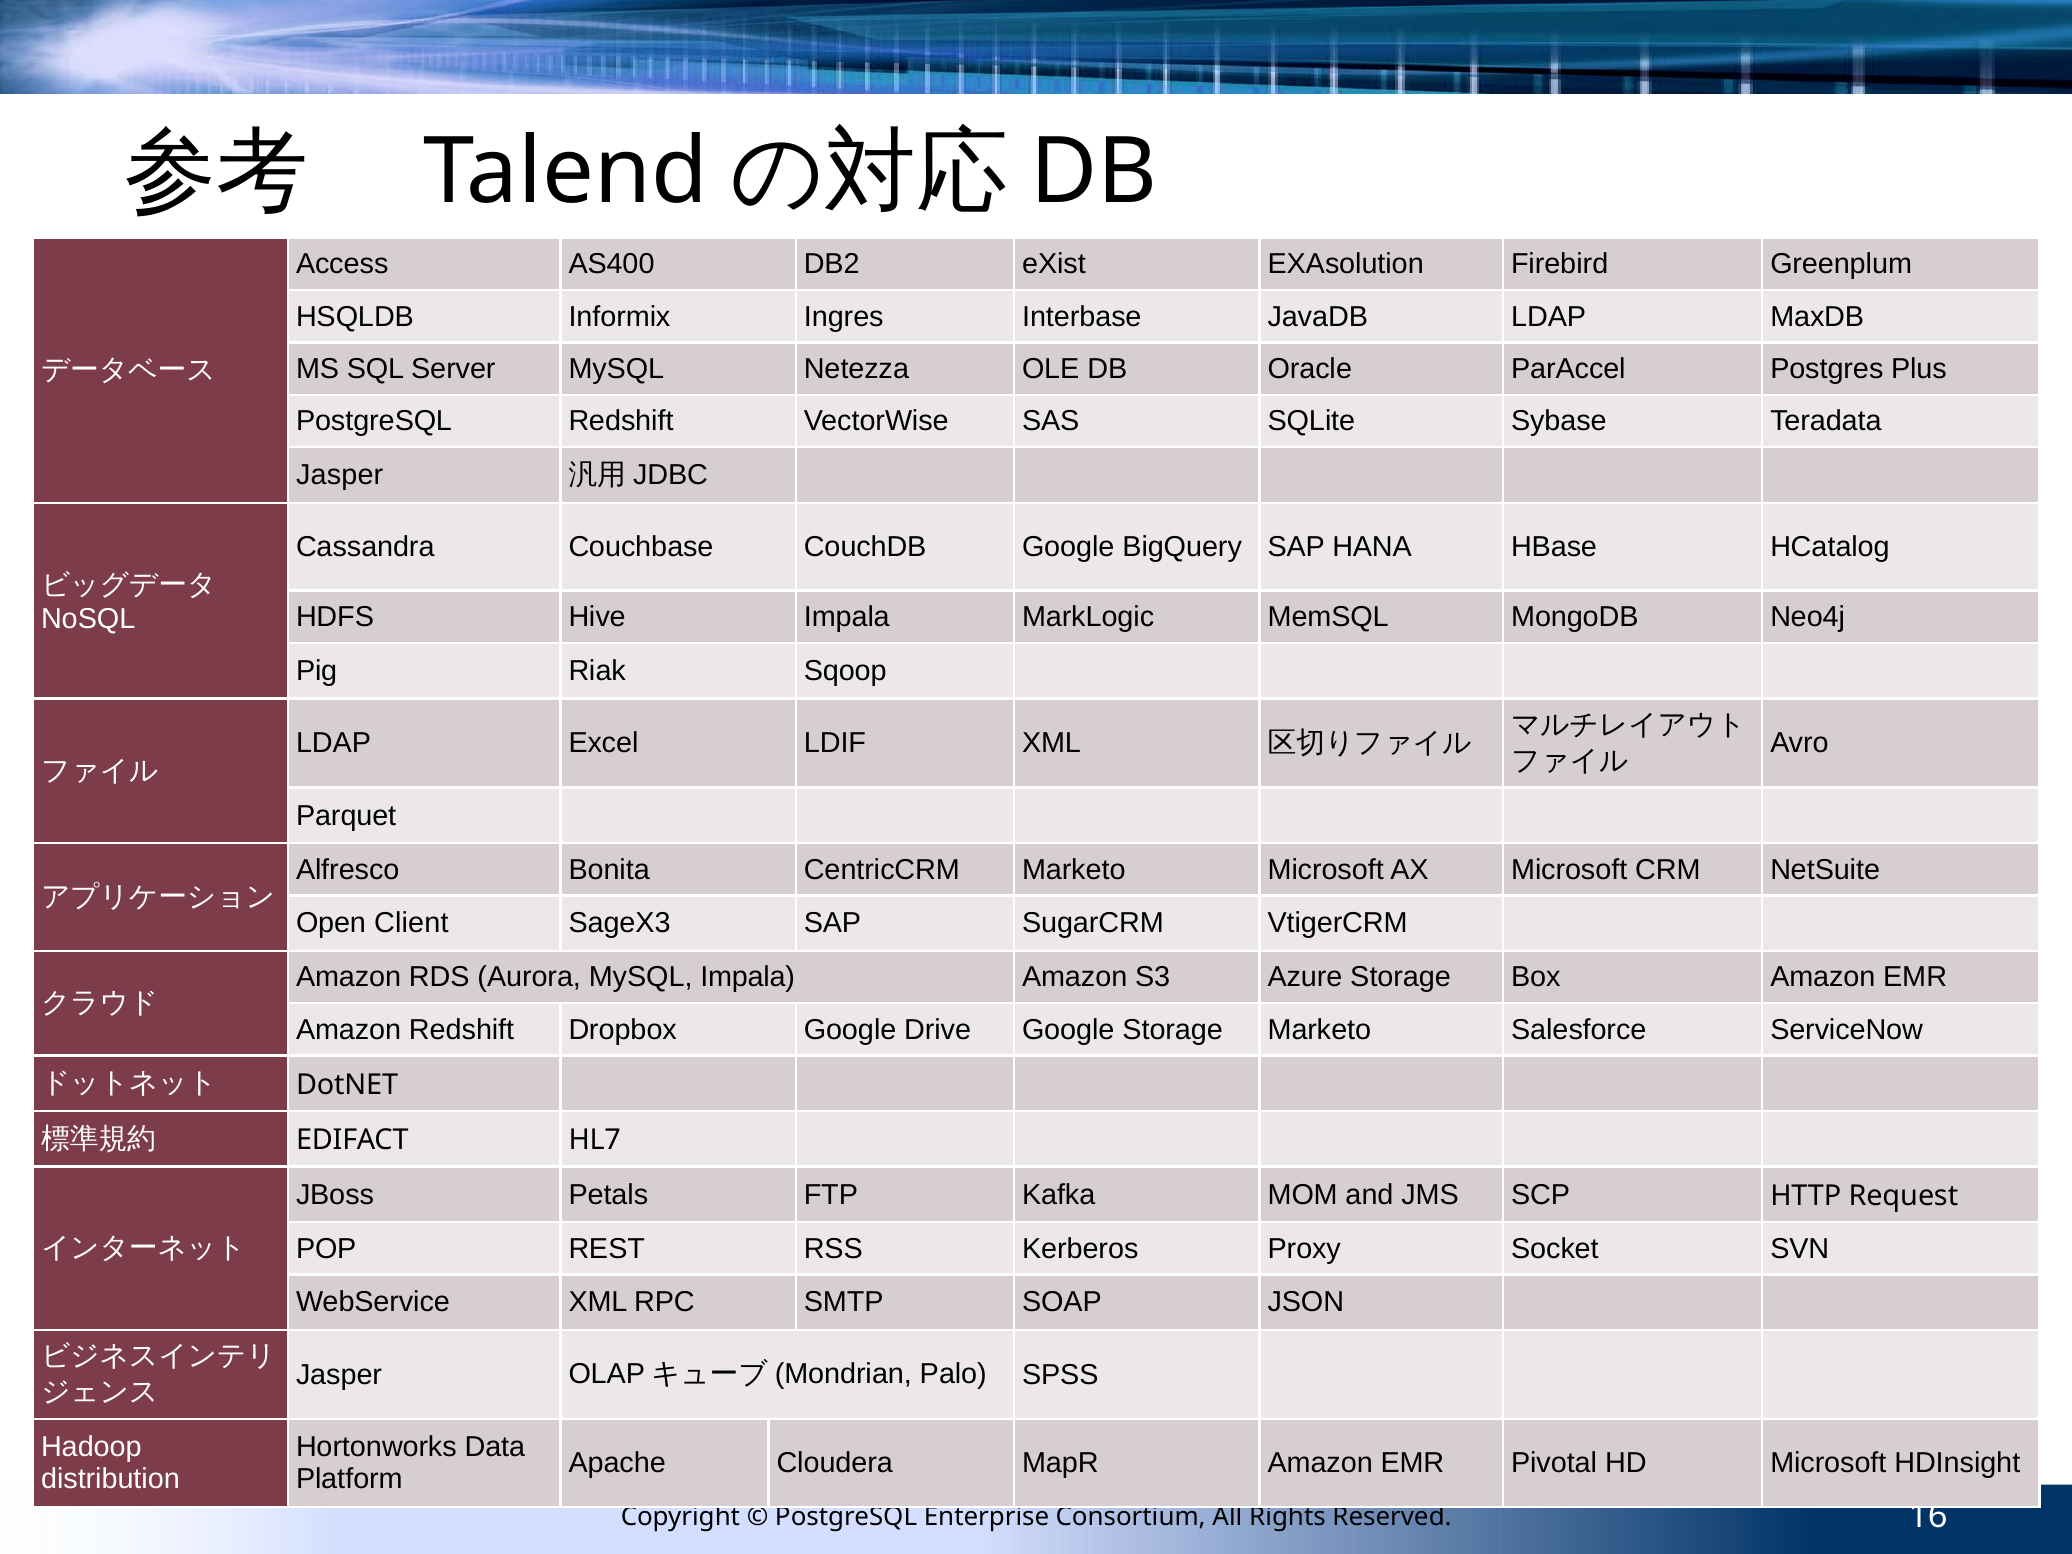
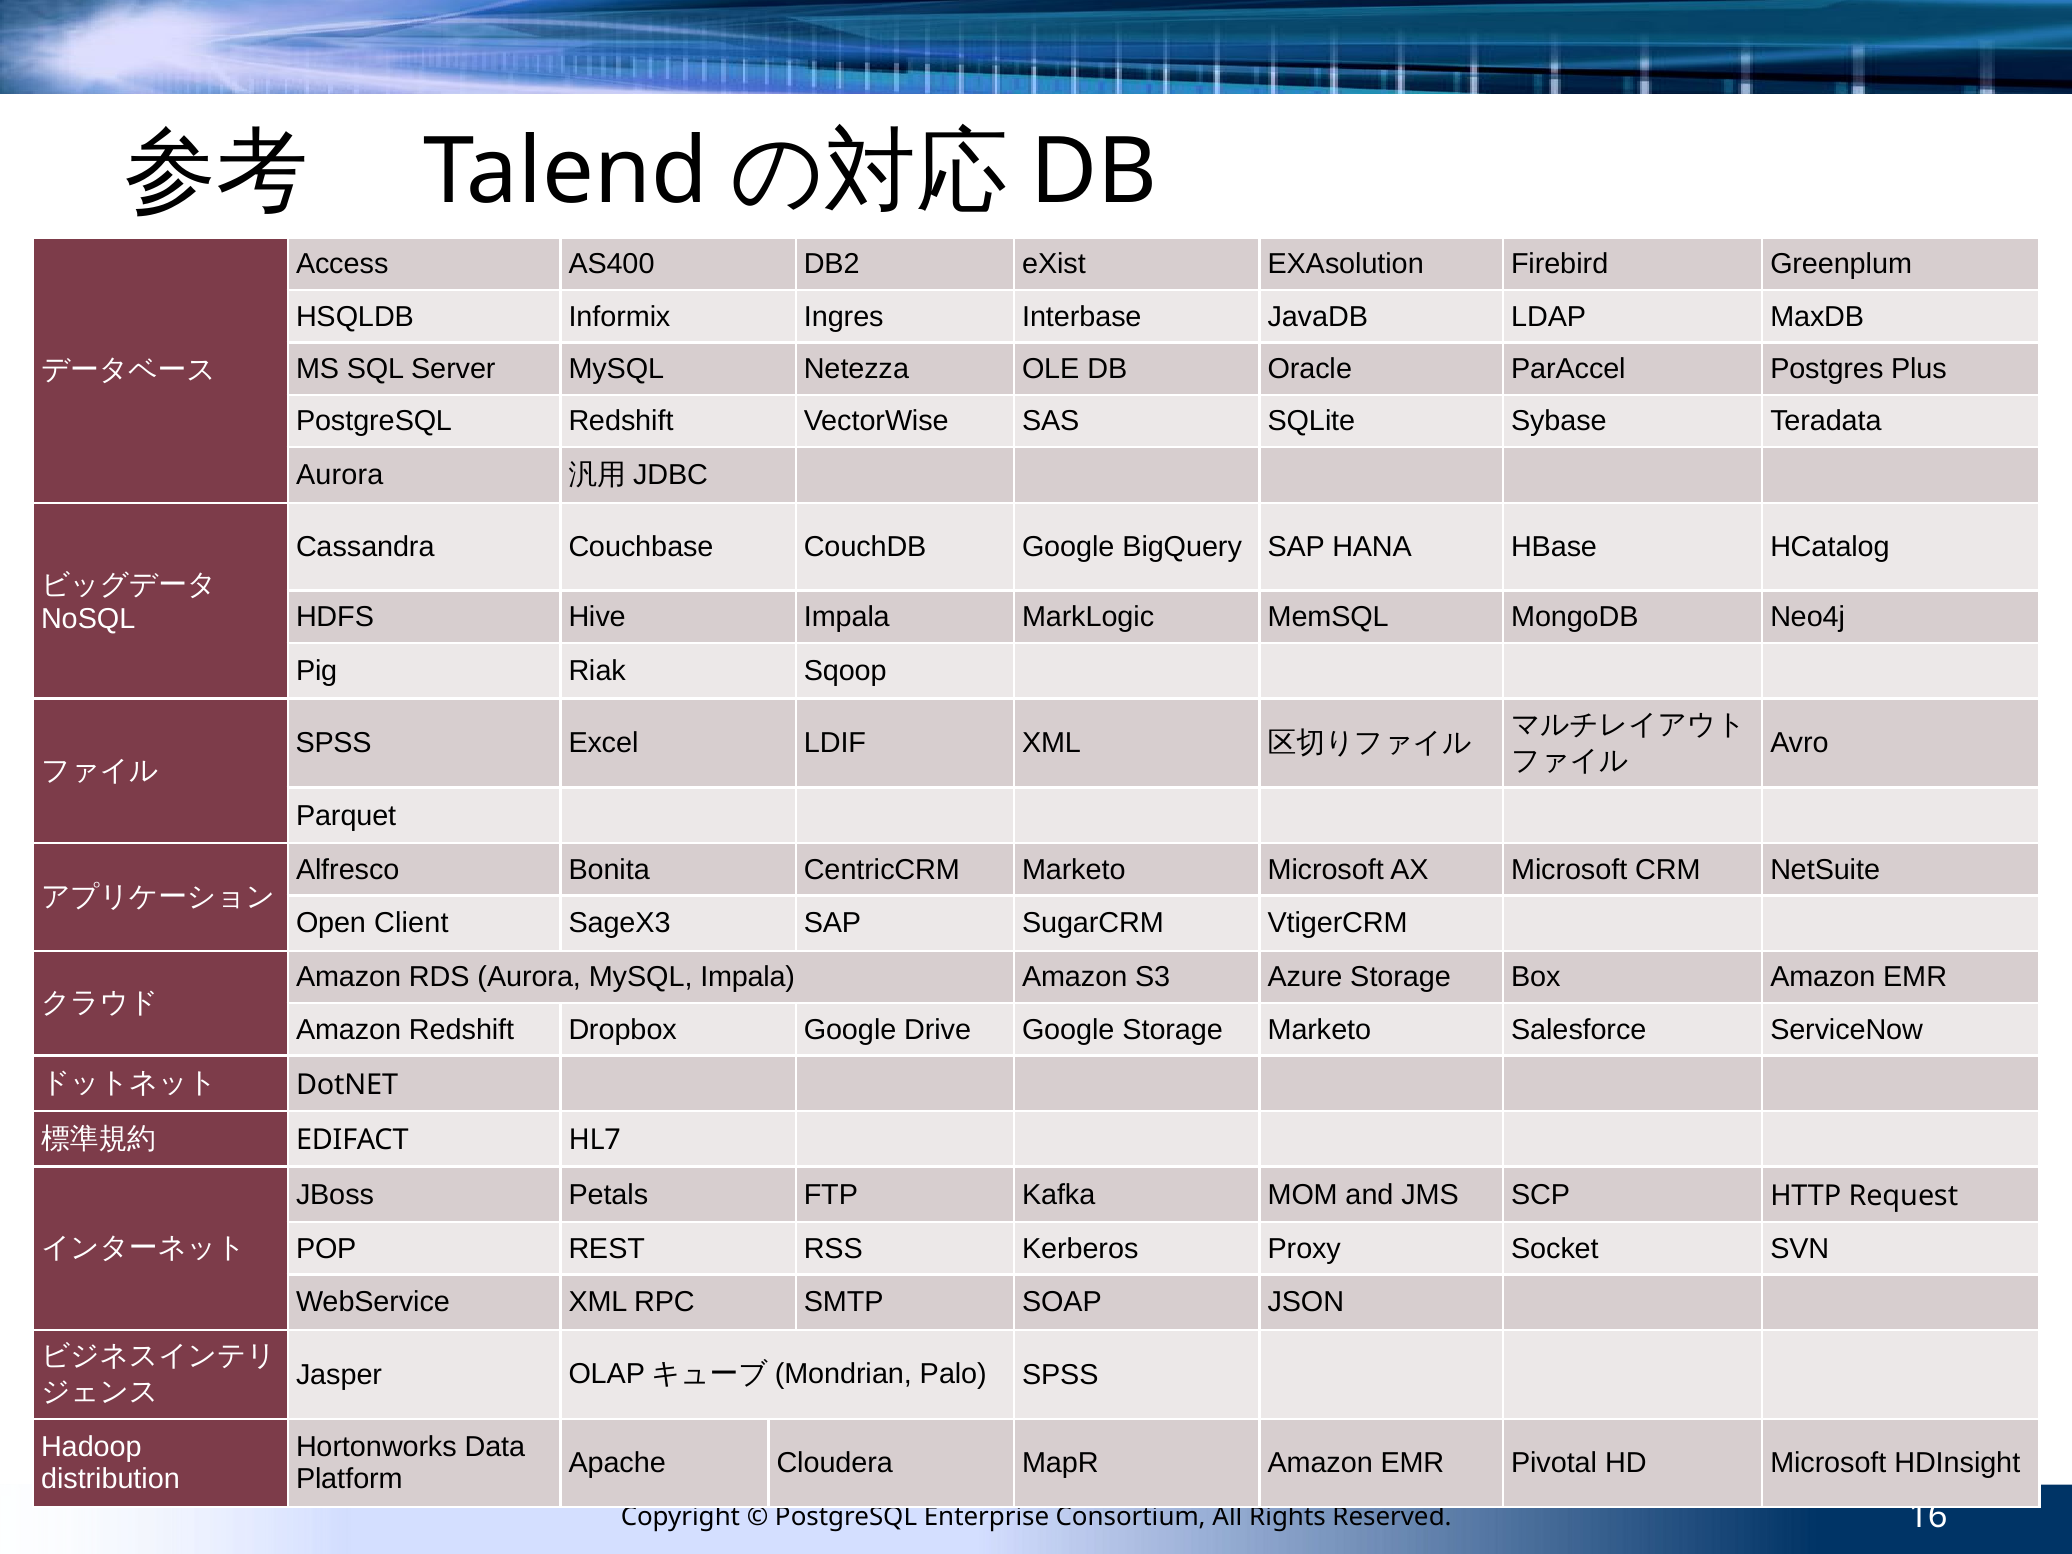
Jasper: Jasper -> Aurora (340, 475)
LDAP: LDAP -> SPSS (334, 743)
